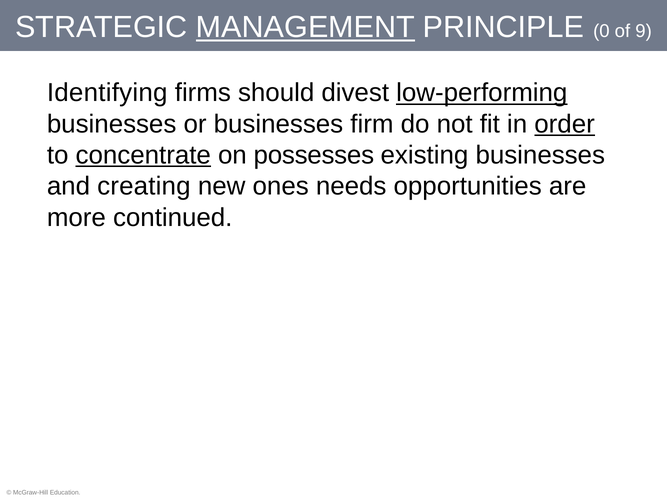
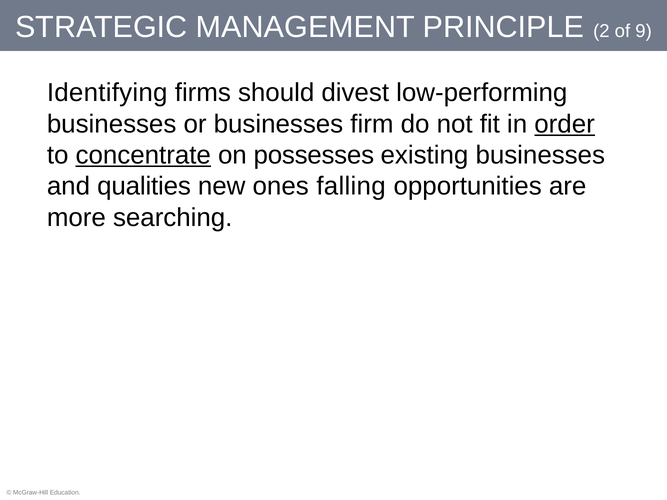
MANAGEMENT underline: present -> none (305, 27)
0: 0 -> 2 (601, 31)
low-performing underline: present -> none (482, 93)
creating: creating -> qualities (144, 186)
needs: needs -> falling (351, 186)
continued: continued -> searching (173, 218)
